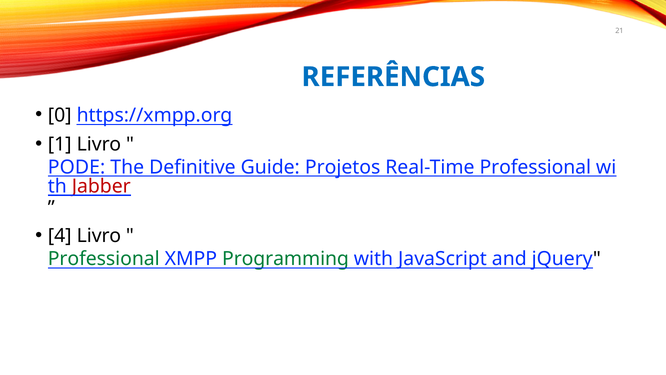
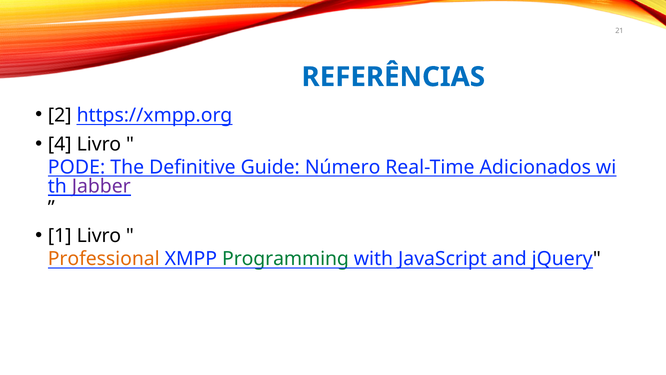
0: 0 -> 2 (60, 115)
1: 1 -> 4 (60, 144)
Projetos: Projetos -> Número (343, 167)
Real-Time Professional: Professional -> Adicionados (535, 167)
Jabber colour: red -> purple (101, 186)
4: 4 -> 1 (60, 236)
Professional colour: green -> orange (104, 259)
